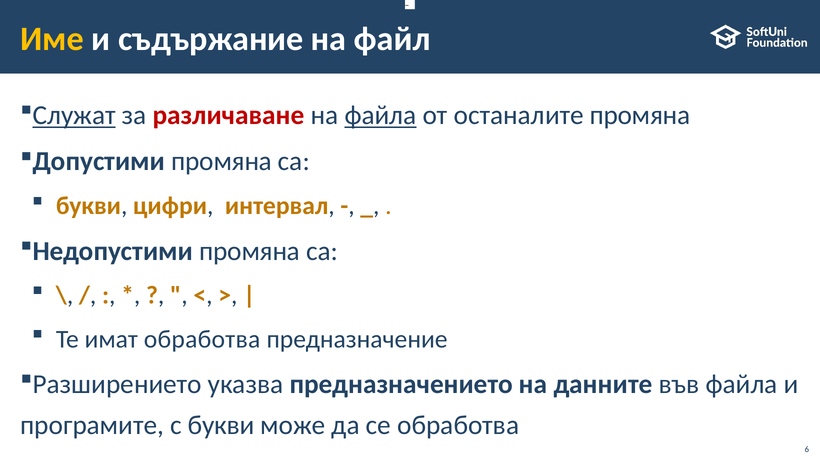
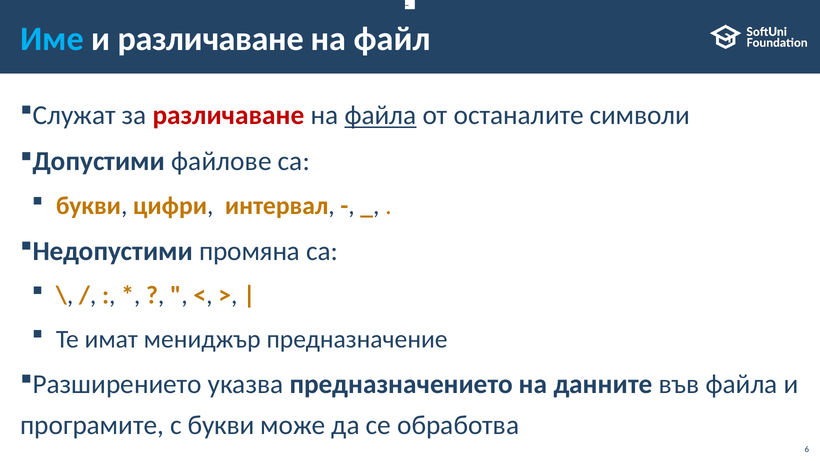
Име colour: yellow -> light blue (52, 39)
и съдържание: съдържание -> различаване (211, 39)
Служат underline: present -> none (74, 115)
останалите промяна: промяна -> символи (640, 115)
Допустими промяна: промяна -> файлове (221, 162)
имат обработва: обработва -> мениджър (202, 339)
